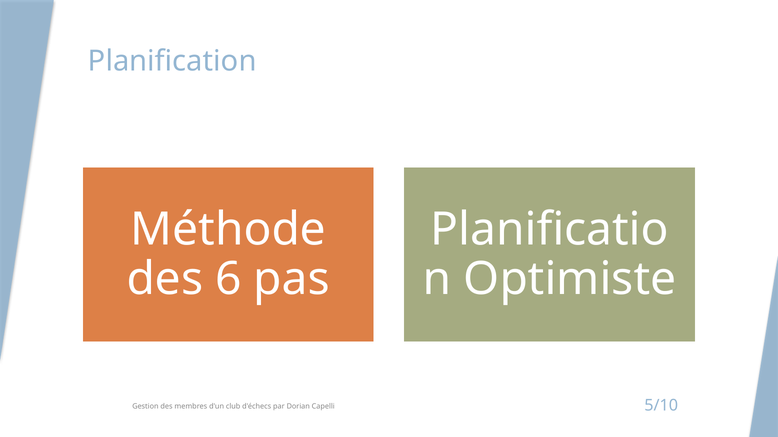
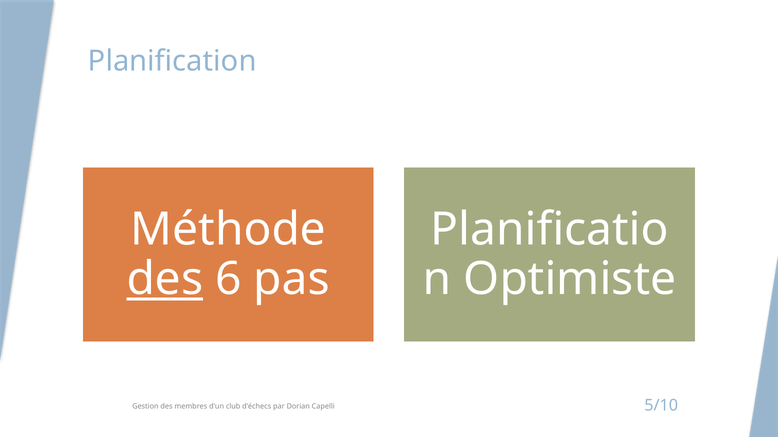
des underline: none -> present (165, 280)
